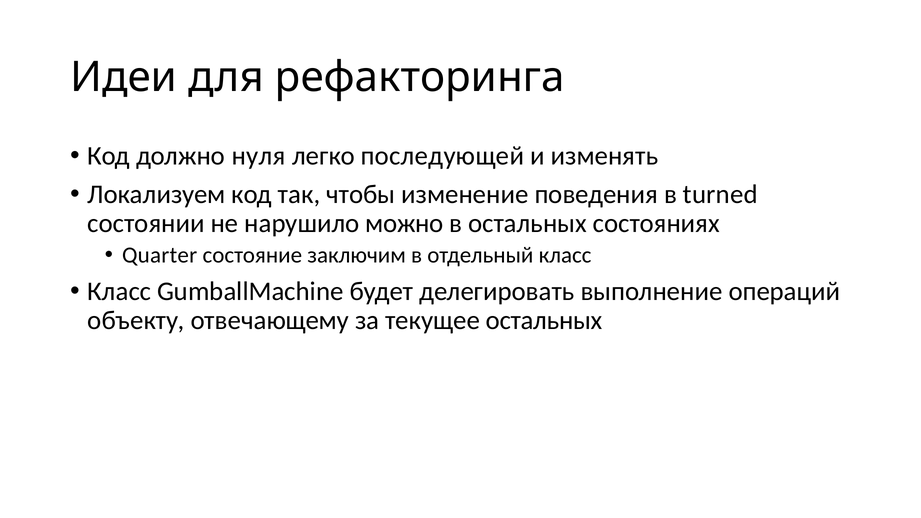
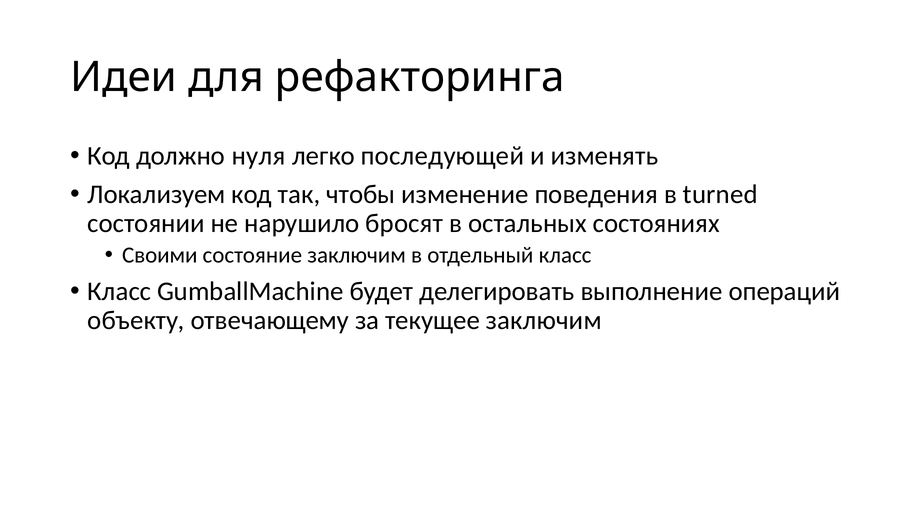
можно: можно -> бросят (404, 223)
Quarter: Quarter -> Своими (160, 255)
текущее остальных: остальных -> заключим (544, 321)
